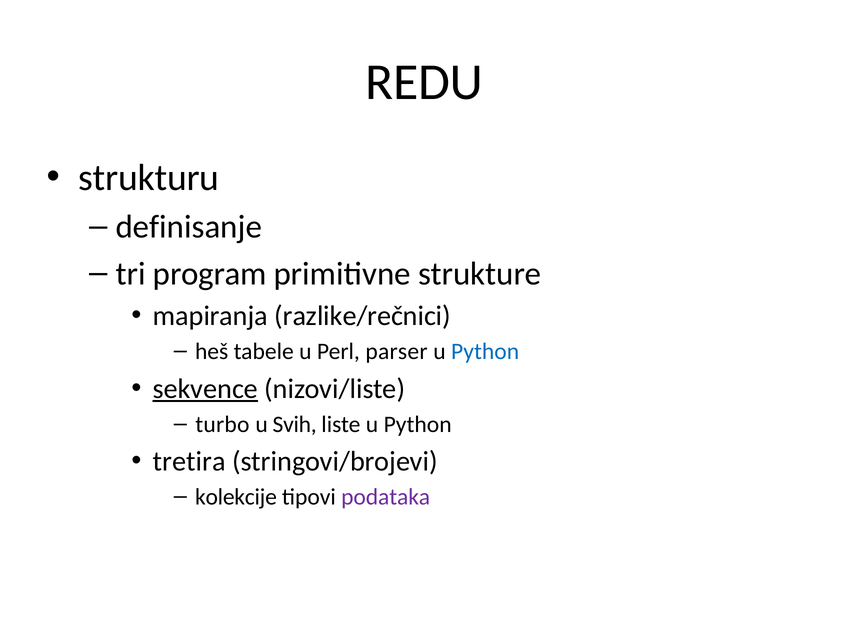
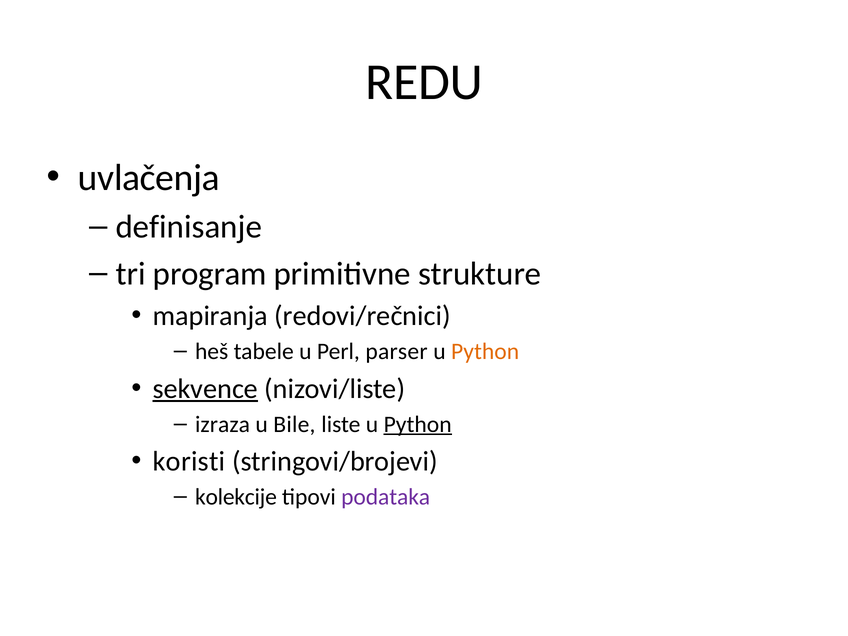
strukturu: strukturu -> uvlačenja (149, 178)
razlike/rečnici: razlike/rečnici -> redovi/rečnici (363, 316)
Python colour: blue -> orange (485, 351)
turbo: turbo -> izraza (223, 424)
Svih: Svih -> Bile (294, 424)
Python underline: none -> present (418, 424)
tretira: tretira -> koristi (189, 462)
